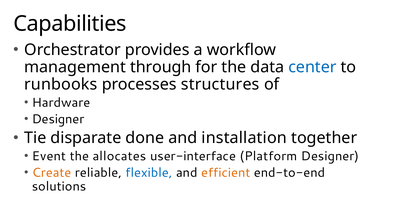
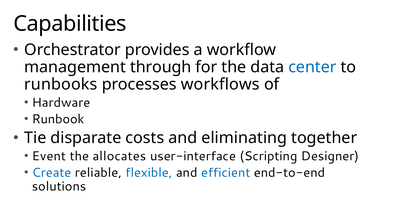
structures: structures -> workflows (220, 85)
Designer: Designer -> Runbook (58, 119)
done: done -> costs (145, 138)
installation: installation -> eliminating (244, 138)
Platform: Platform -> Scripting (268, 157)
Create colour: orange -> blue (52, 173)
efficient colour: orange -> blue (226, 173)
